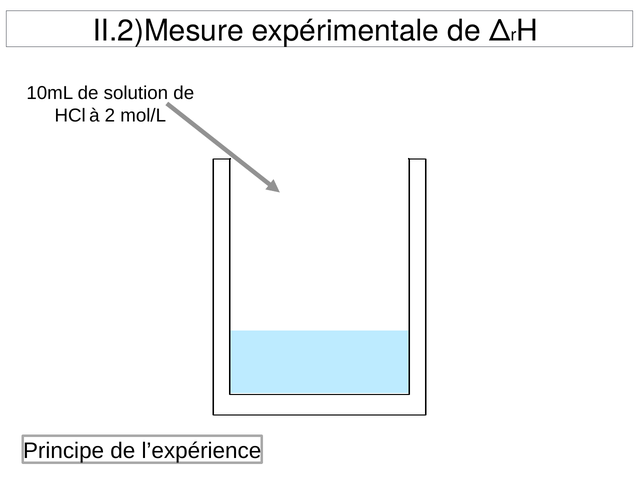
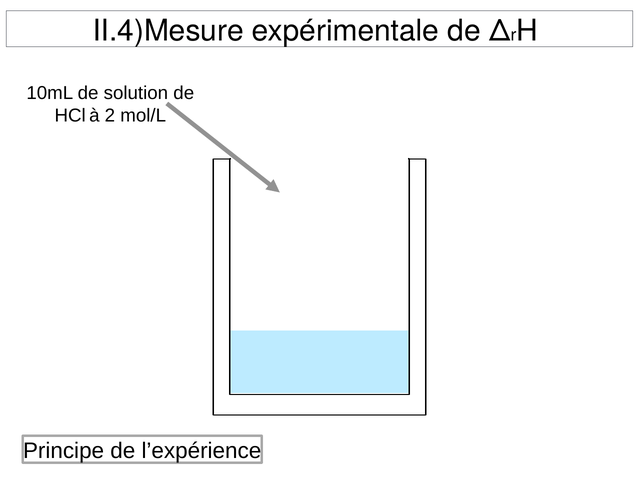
II.2)Mesure: II.2)Mesure -> II.4)Mesure (168, 31)
